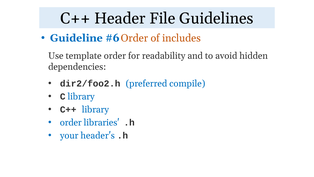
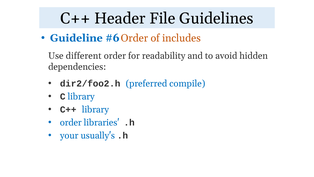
template: template -> different (84, 56)
header's: header's -> usually's (98, 135)
